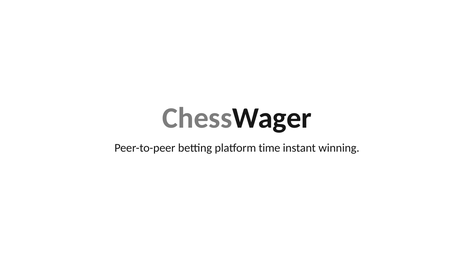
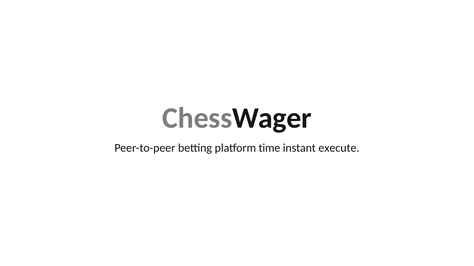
winning: winning -> execute (339, 148)
